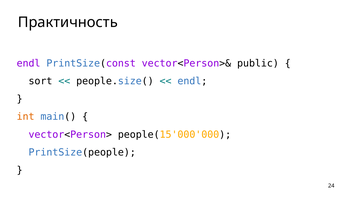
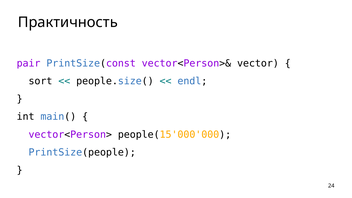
endl: endl -> pair (29, 63)
public: public -> vector (258, 63)
int colour: orange -> black (26, 117)
